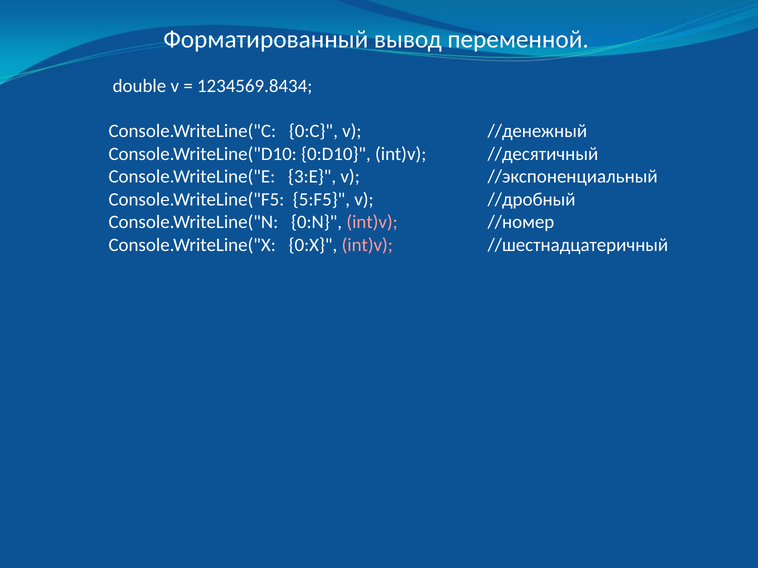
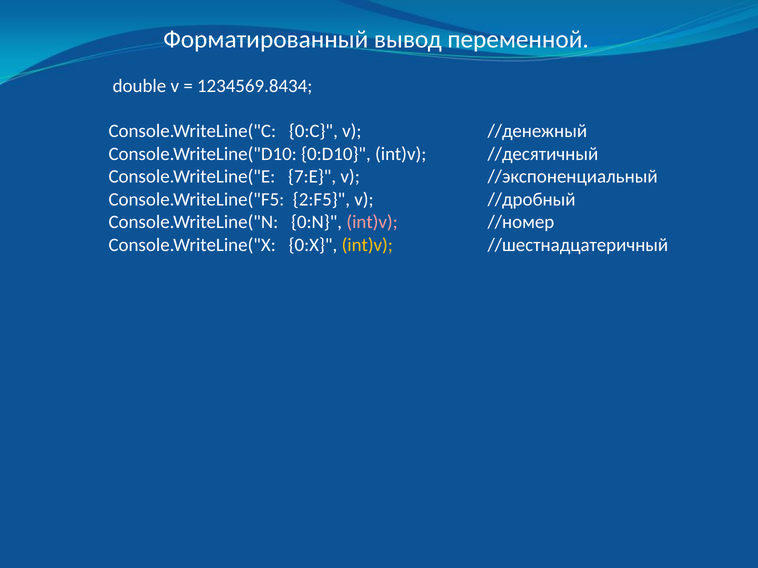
3:E: 3:E -> 7:E (312, 177)
5:F5: 5:F5 -> 2:F5 (321, 200)
int)v colour: pink -> yellow (367, 245)
